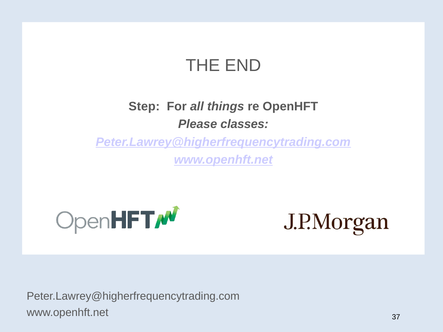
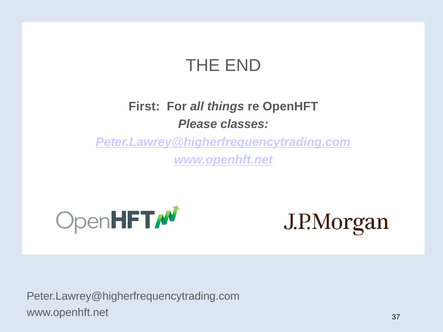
Step: Step -> First (144, 106)
